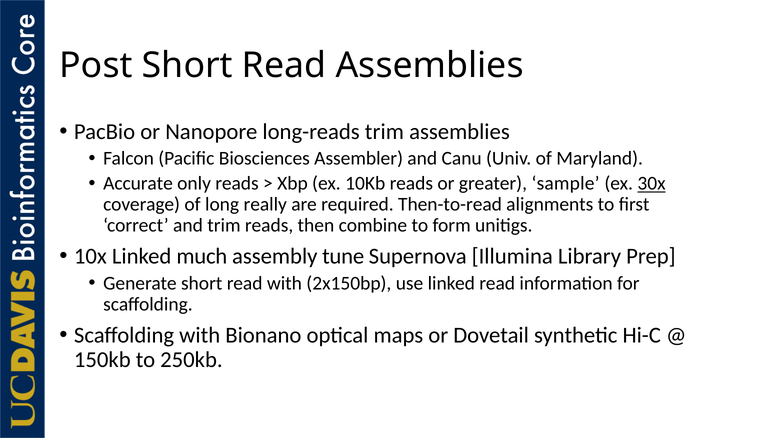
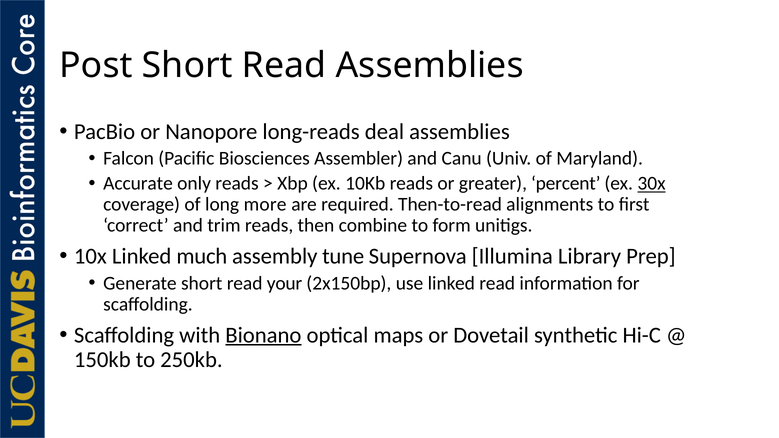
long-reads trim: trim -> deal (384, 132)
sample: sample -> percent (566, 184)
really: really -> more (265, 205)
read with: with -> your (285, 283)
Bionano underline: none -> present (263, 335)
